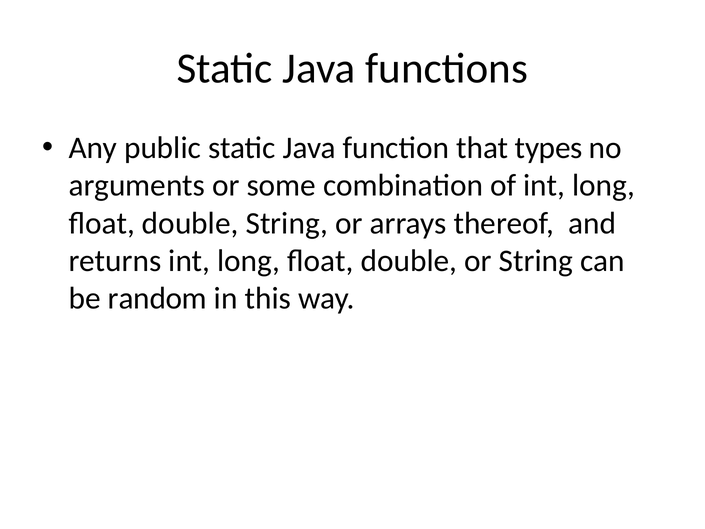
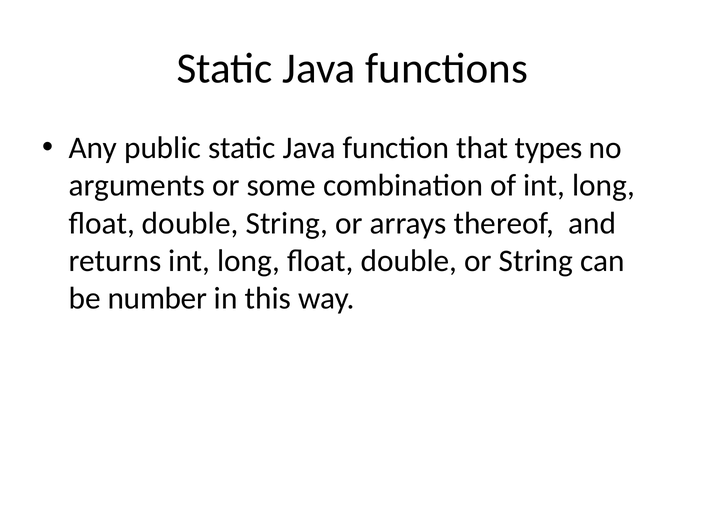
random: random -> number (157, 298)
